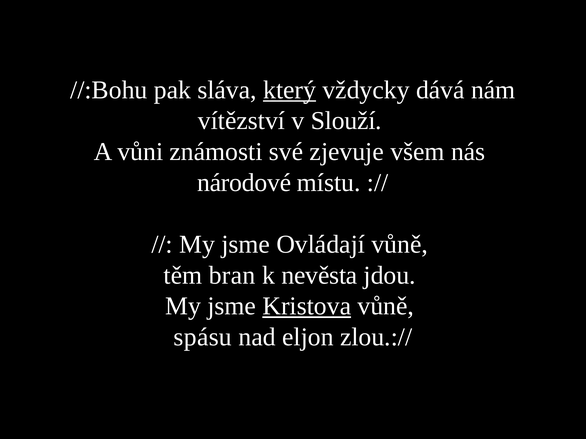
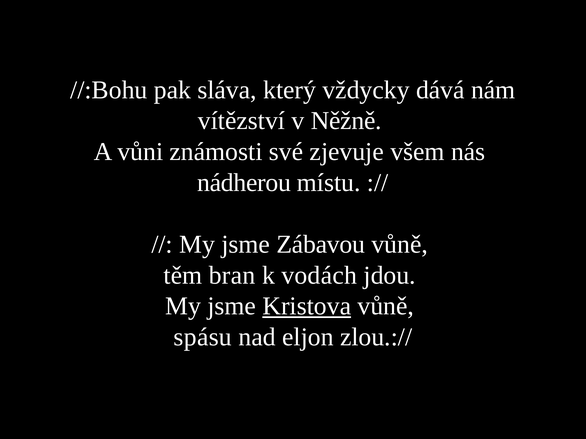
který underline: present -> none (290, 90)
Slouží: Slouží -> Něžně (346, 121)
národové: národové -> nádherou (244, 183)
Ovládají: Ovládají -> Zábavou (321, 245)
nevěsta: nevěsta -> vodách (319, 276)
